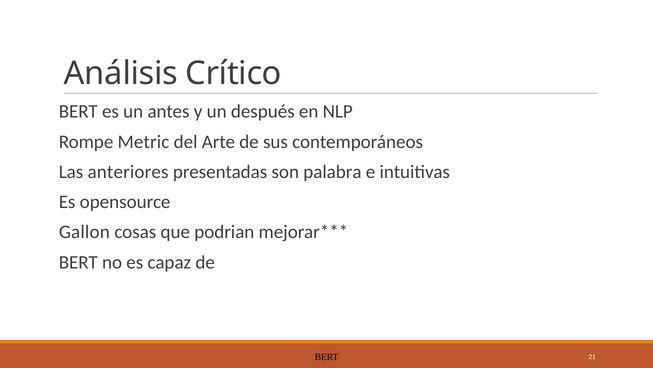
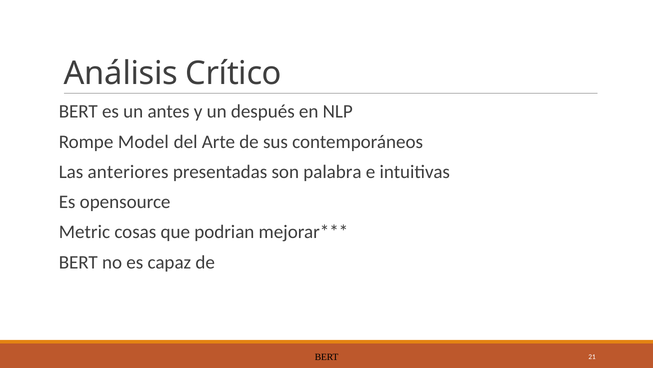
Metric: Metric -> Model (143, 142)
Gallon: Gallon -> Metric (84, 232)
